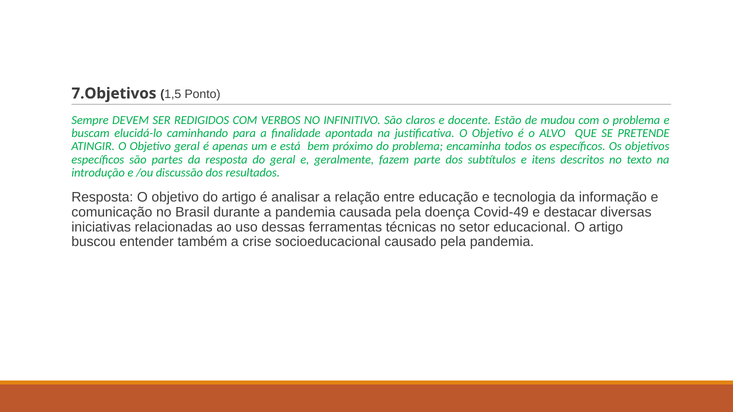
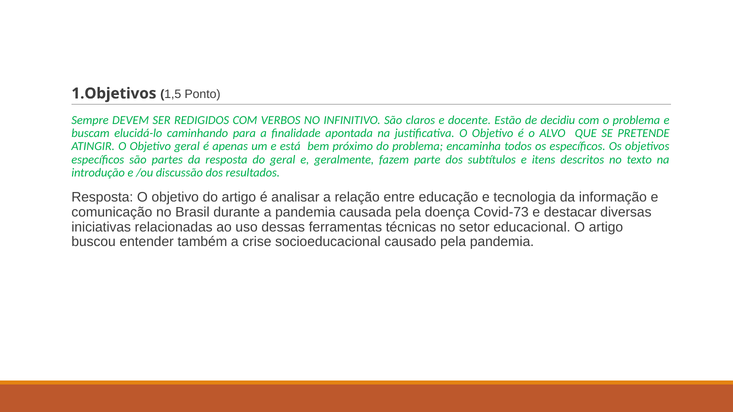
7.Objetivos: 7.Objetivos -> 1.Objetivos (114, 94)
mudou: mudou -> decidiu (558, 120)
Covid-49: Covid-49 -> Covid-73 (501, 212)
